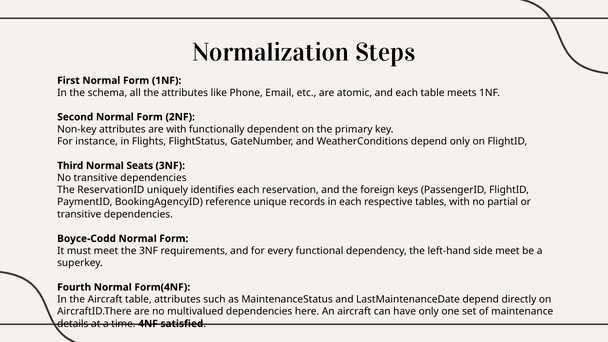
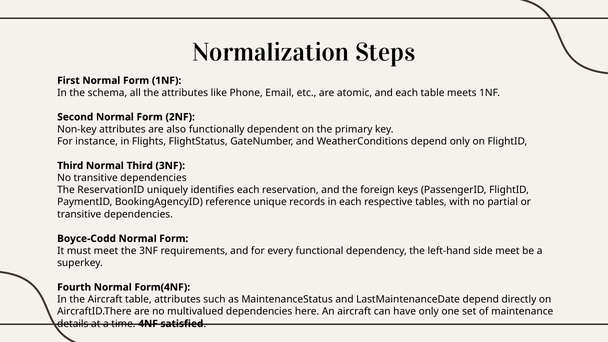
are with: with -> also (176, 129)
Normal Seats: Seats -> Third (140, 166)
